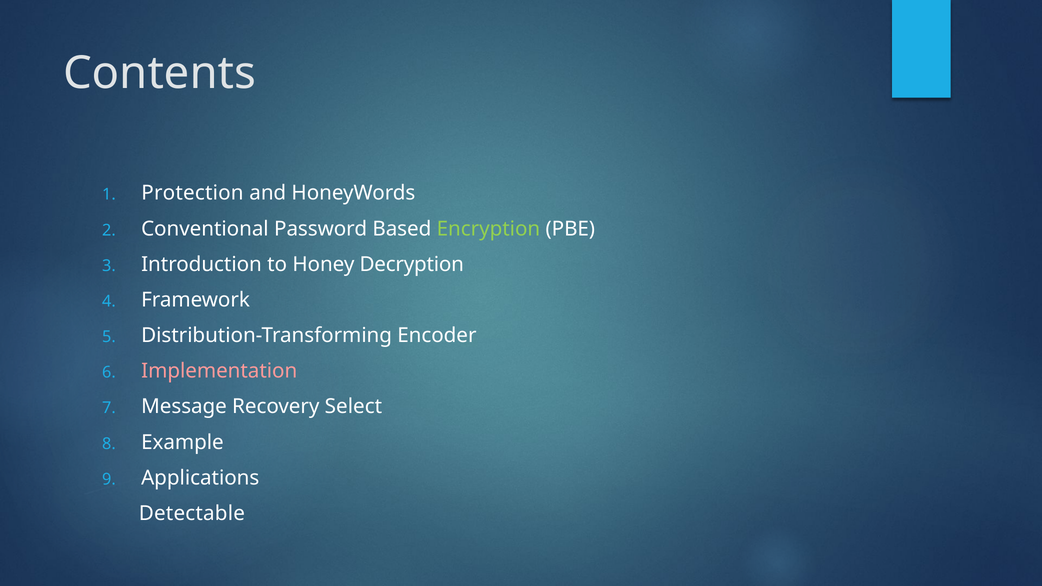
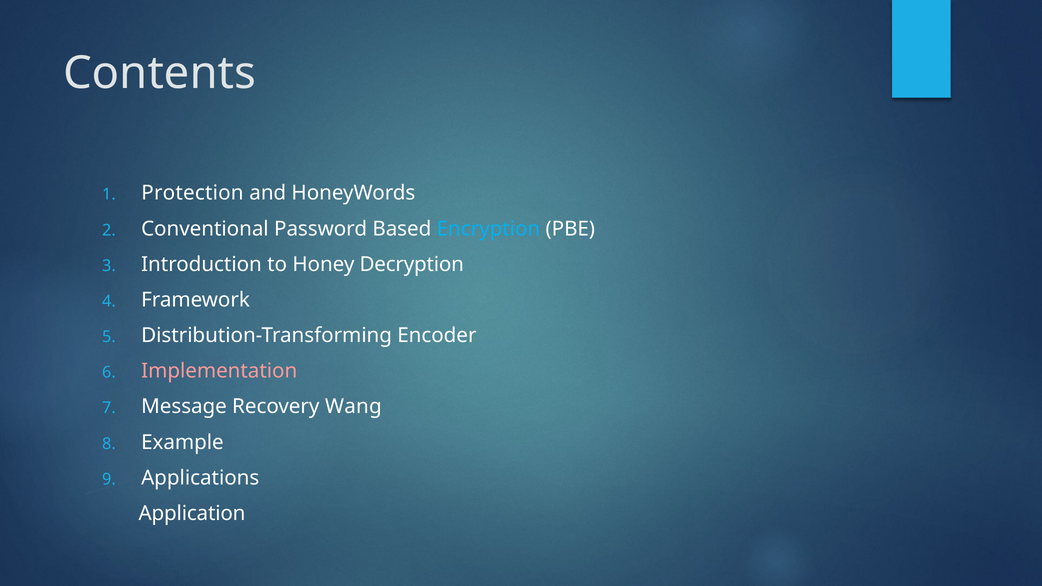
Encryption colour: light green -> light blue (488, 229)
Select: Select -> Wang (353, 407)
Detectable: Detectable -> Application (192, 514)
